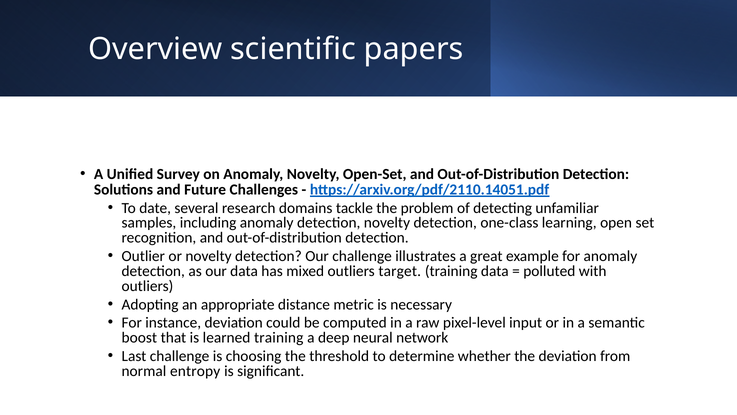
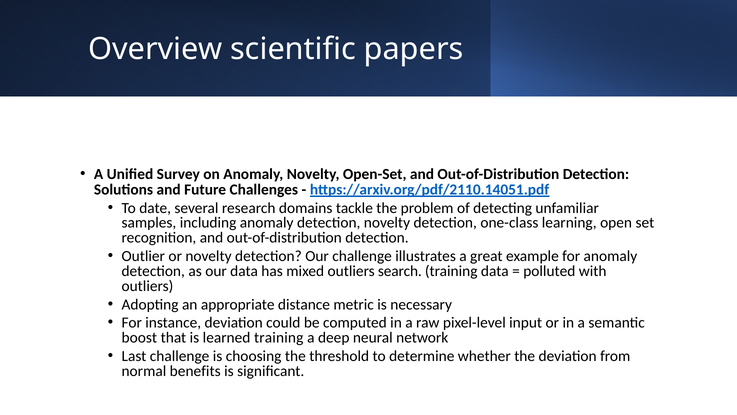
target: target -> search (400, 271)
entropy: entropy -> benefits (195, 371)
